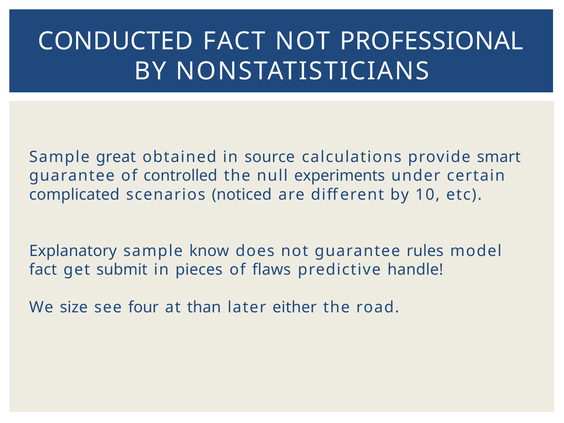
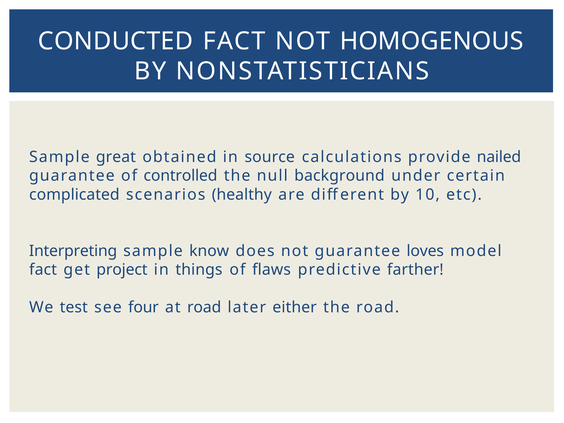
PROFESSIONAL: PROFESSIONAL -> HOMOGENOUS (432, 41)
smart: smart -> nailed (499, 157)
experiments: experiments -> background (339, 176)
noticed: noticed -> healthy (242, 195)
Explanatory: Explanatory -> Interpreting (73, 251)
rules: rules -> loves (425, 251)
submit: submit -> project (122, 270)
pieces: pieces -> things (199, 270)
handle: handle -> farther (415, 270)
size: size -> test (74, 307)
at than: than -> road (204, 307)
